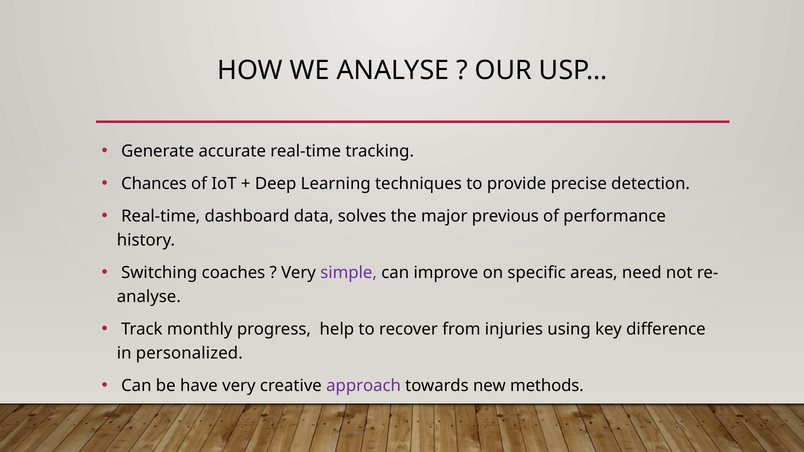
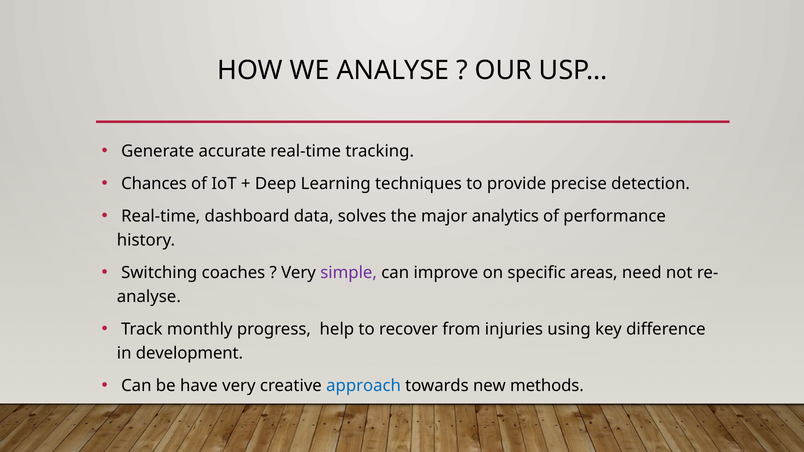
previous: previous -> analytics (505, 216)
personalized: personalized -> development (189, 354)
approach colour: purple -> blue (364, 386)
